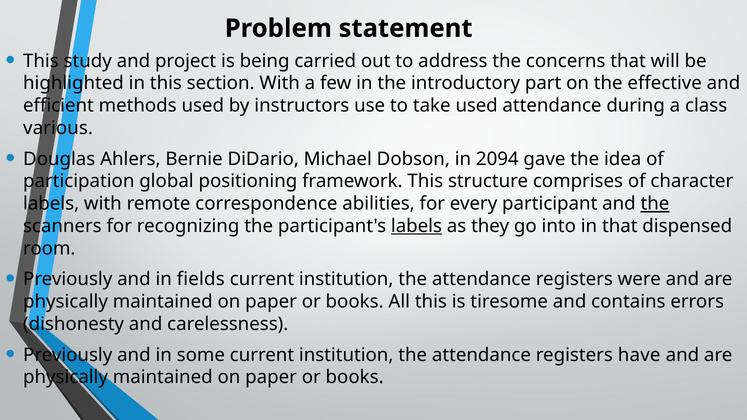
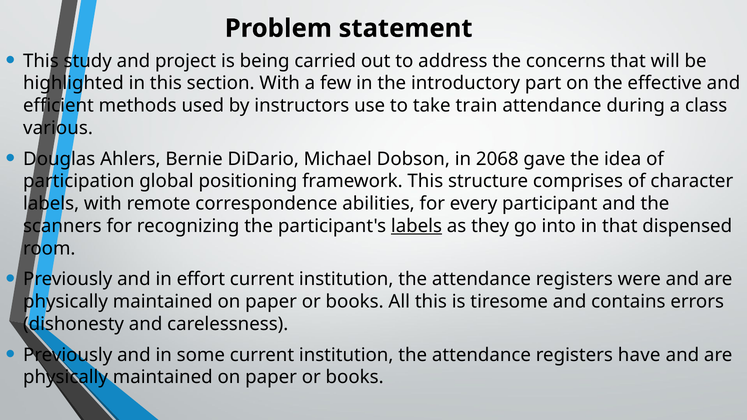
take used: used -> train (476, 106)
2094: 2094 -> 2068 (497, 159)
the underline: present -> none (655, 204)
fields: fields -> effort (201, 279)
